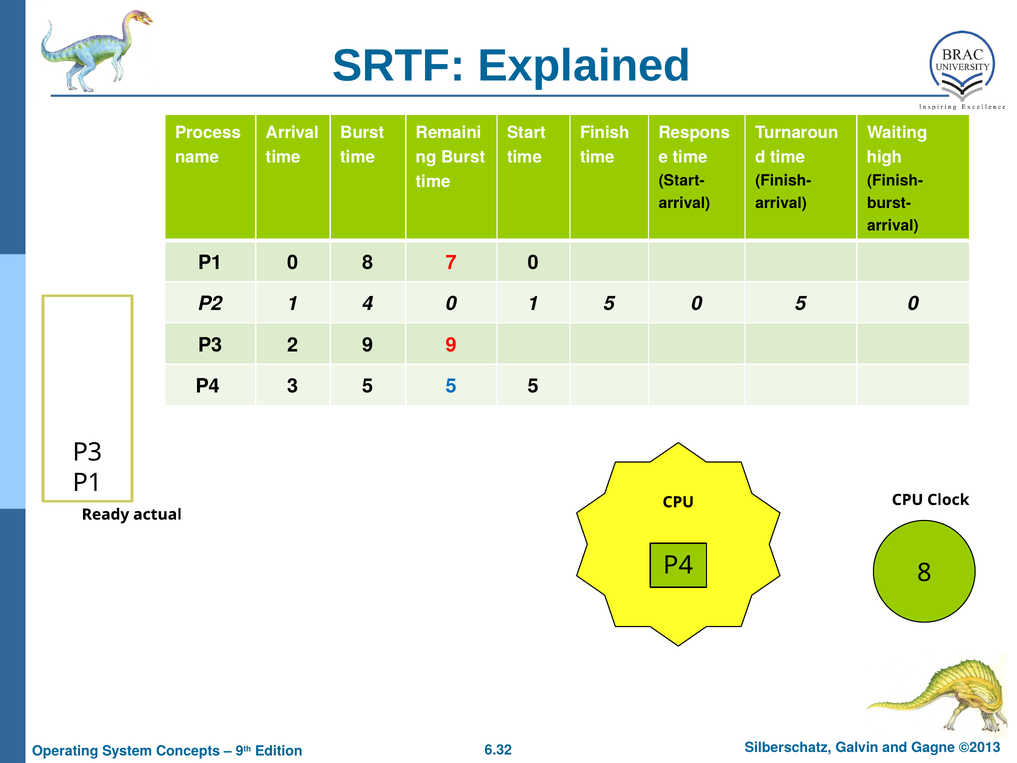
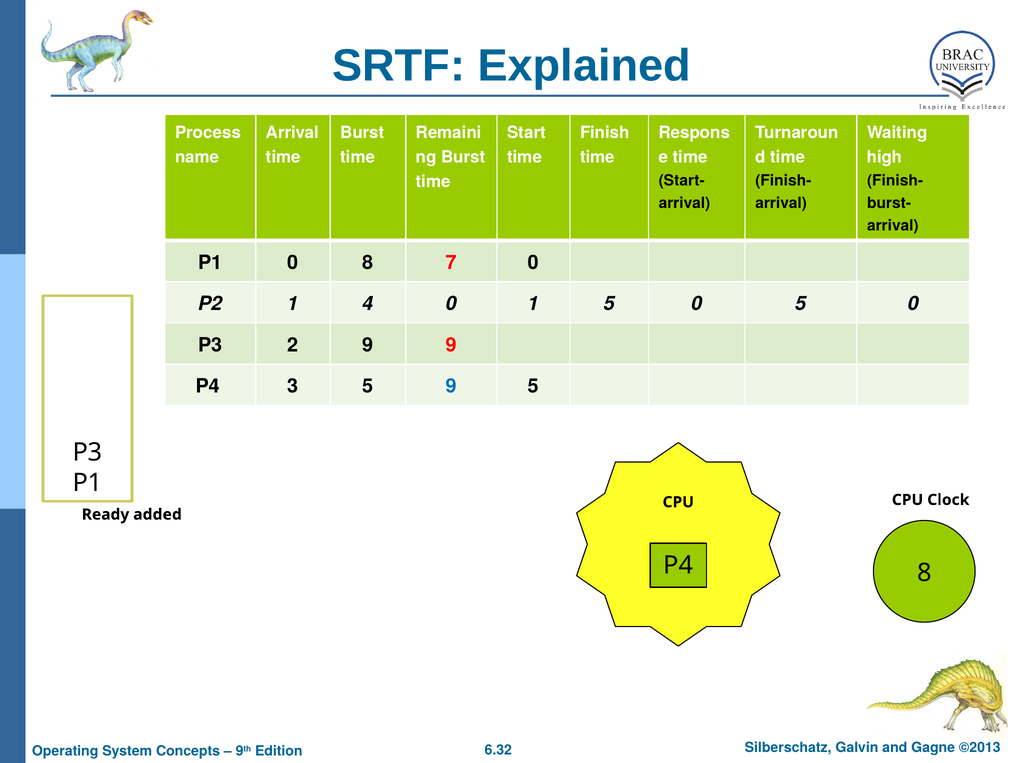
3 5 5: 5 -> 9 (451, 386)
actual: actual -> added (158, 514)
